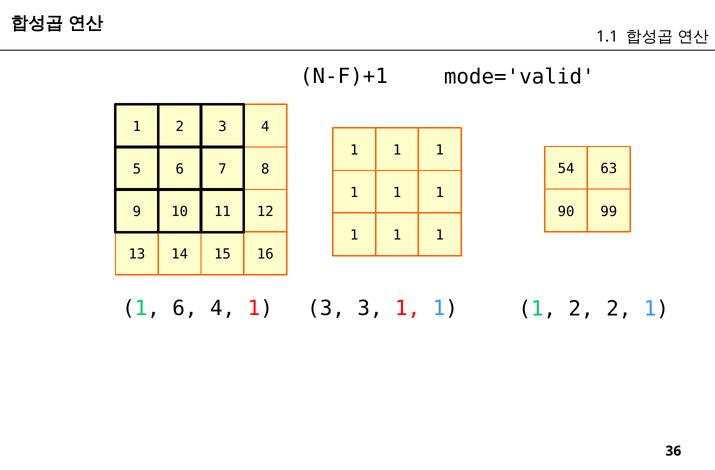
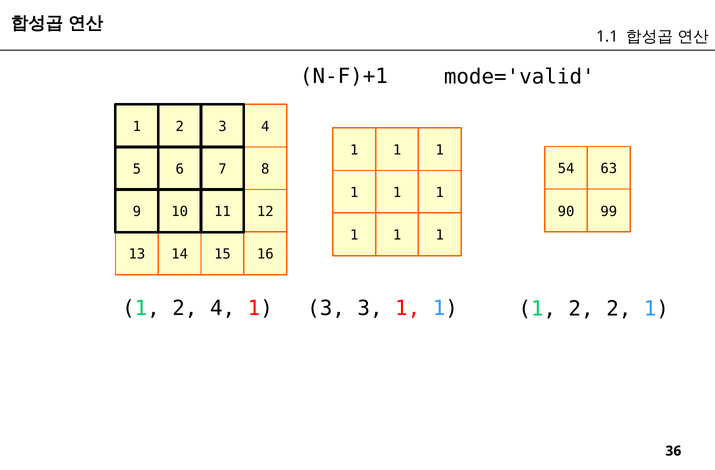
6: 6 -> 2 (185, 308)
